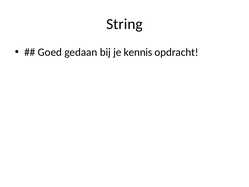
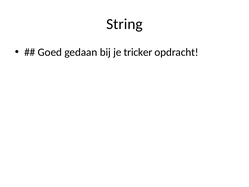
kennis: kennis -> tricker (138, 52)
